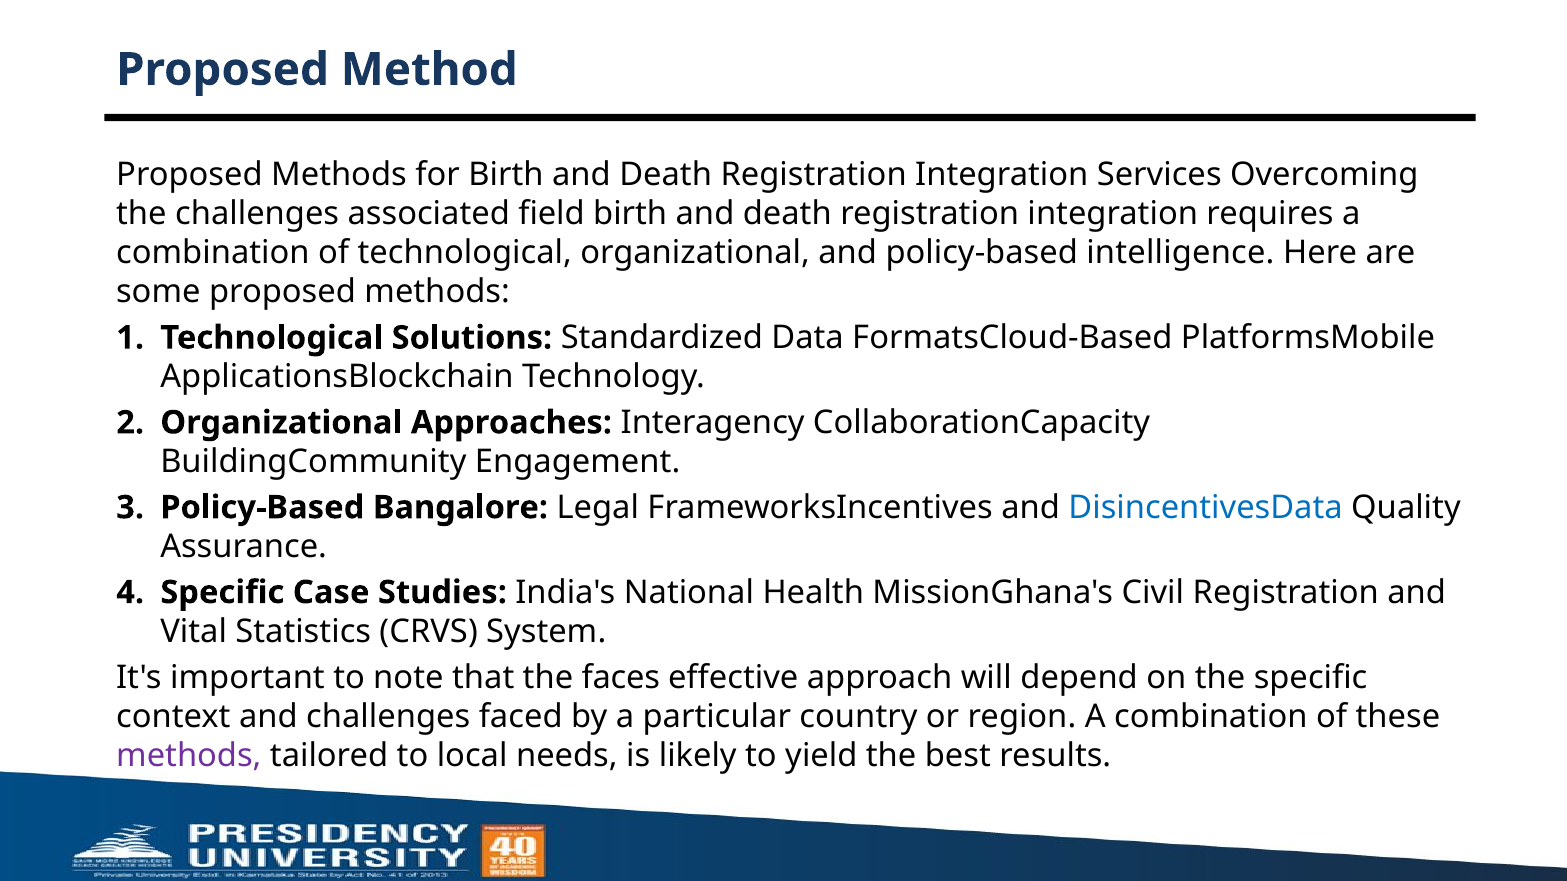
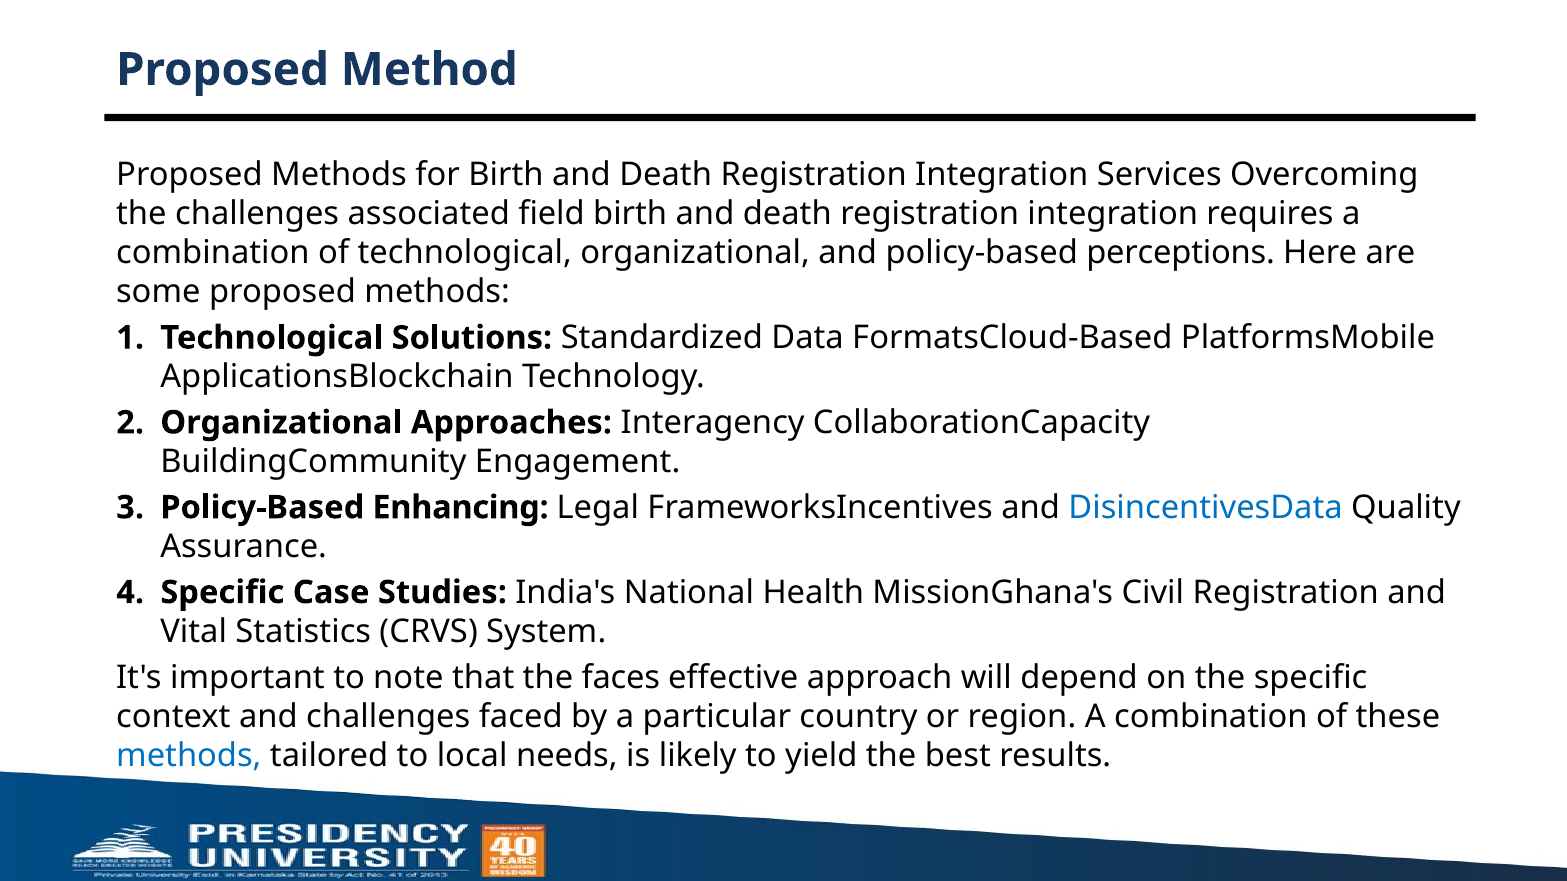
intelligence: intelligence -> perceptions (1181, 253)
Bangalore: Bangalore -> Enhancing (461, 508)
methods colour: purple -> blue (189, 756)
